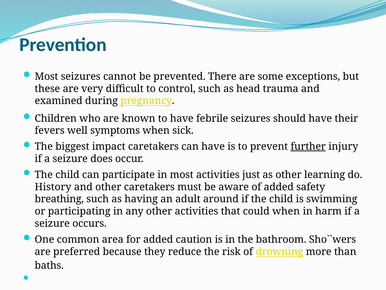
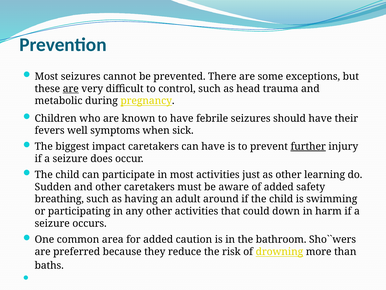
are underline: none -> present (71, 88)
examined: examined -> metabolic (59, 101)
History: History -> Sudden (53, 187)
could when: when -> down (286, 211)
